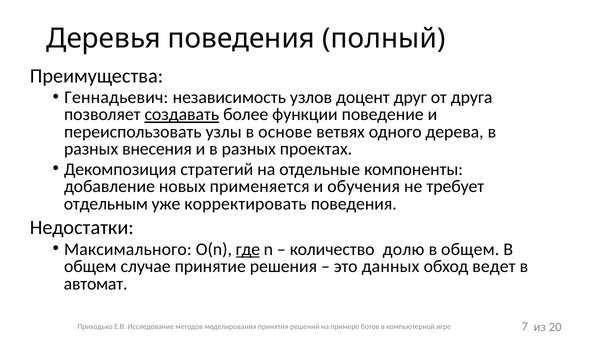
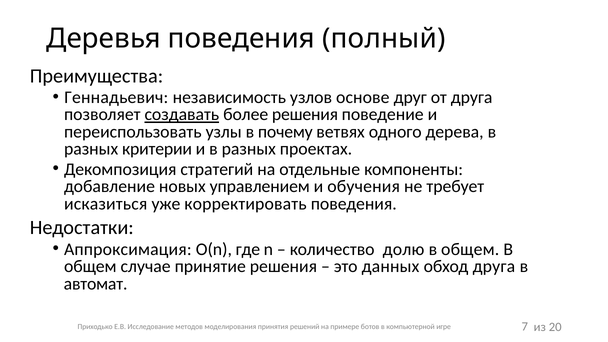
доцент: доцент -> основе (363, 97)
более функции: функции -> решения (305, 115)
основе: основе -> почему (285, 132)
внесения: внесения -> критерии (157, 149)
применяется: применяется -> управлением (260, 186)
отдельным: отдельным -> исказиться (106, 204)
Максимального: Максимального -> Аппроксимация (128, 249)
где underline: present -> none (248, 249)
обход ведет: ведет -> друга (494, 266)
